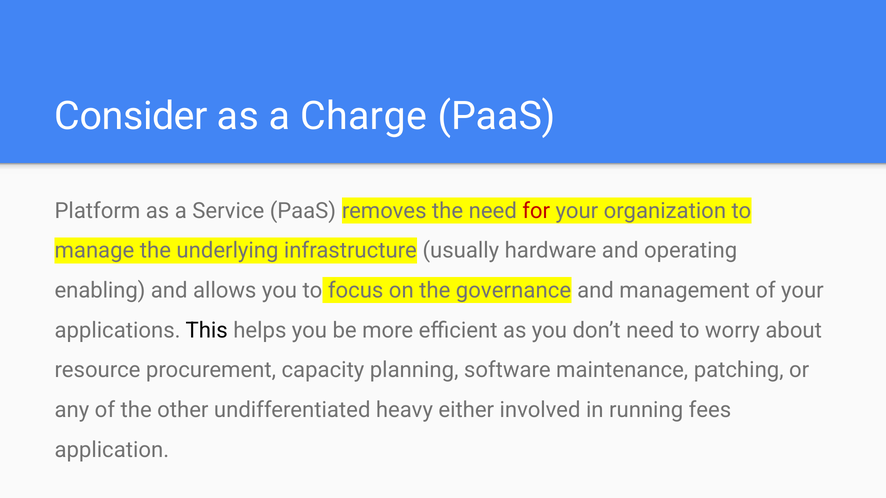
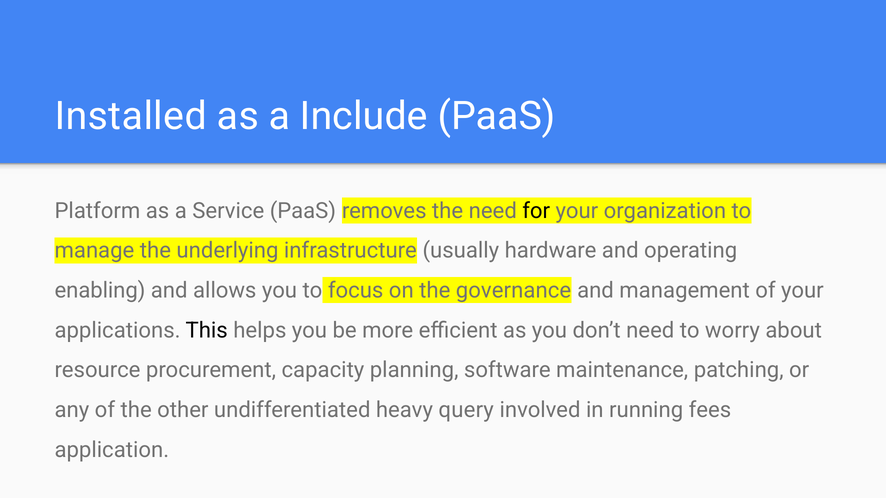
Consider: Consider -> Installed (131, 116)
Charge: Charge -> Include (364, 116)
for colour: red -> black (536, 211)
either: either -> query (466, 410)
